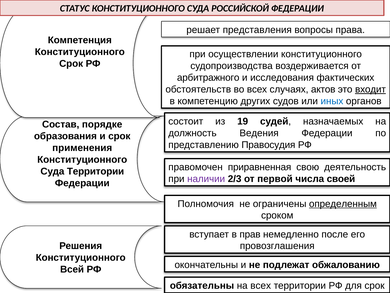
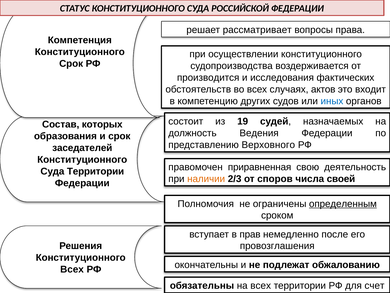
представления: представления -> рассматривает (257, 30)
арбитражного: арбитражного -> производится (208, 78)
входит underline: present -> none (370, 89)
порядке: порядке -> которых (102, 124)
Правосудия: Правосудия -> Верховного (268, 145)
применения: применения -> заседателей (82, 148)
наличии colour: purple -> orange (206, 179)
первой: первой -> споров (275, 179)
Всей: Всей -> Всех (72, 269)
для срок: срок -> счет (374, 285)
